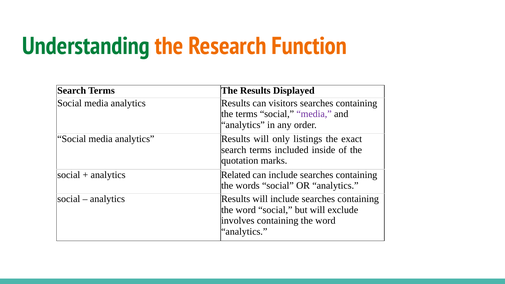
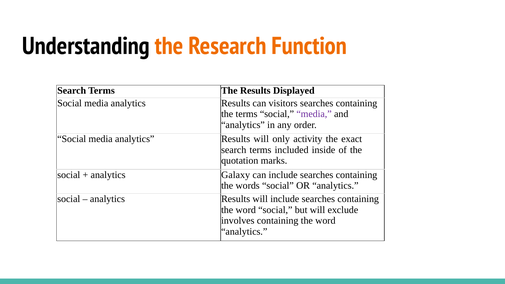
Understanding colour: green -> black (86, 46)
listings: listings -> activity (308, 139)
Related: Related -> Galaxy (236, 175)
